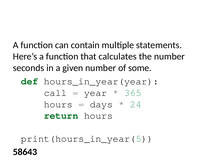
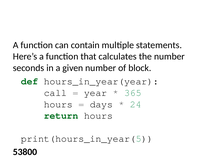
some: some -> block (140, 68)
58643: 58643 -> 53800 (25, 152)
